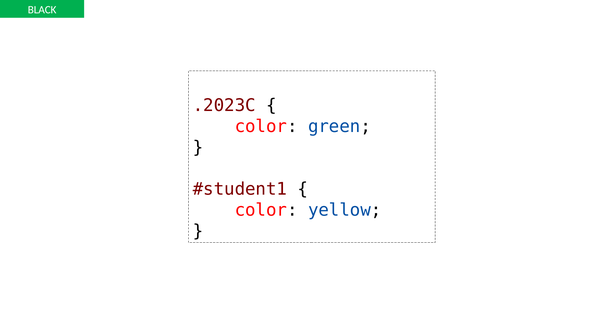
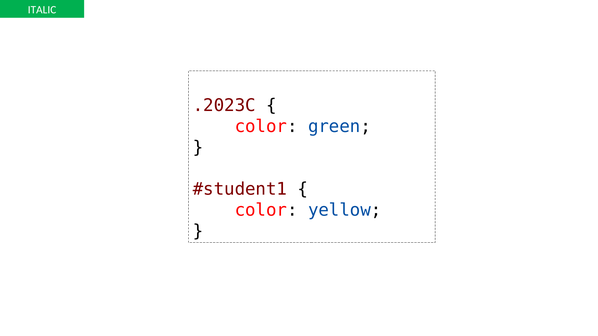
BLACK: BLACK -> ITALIC (42, 10)
